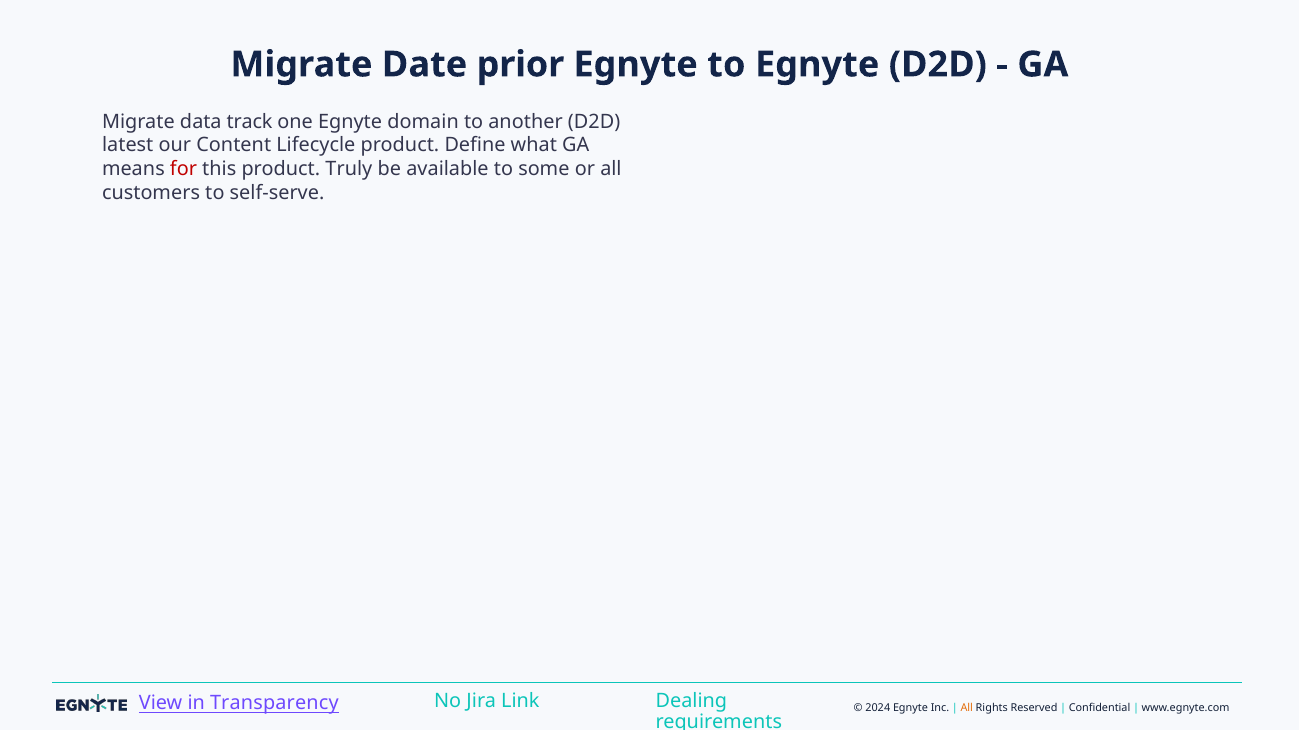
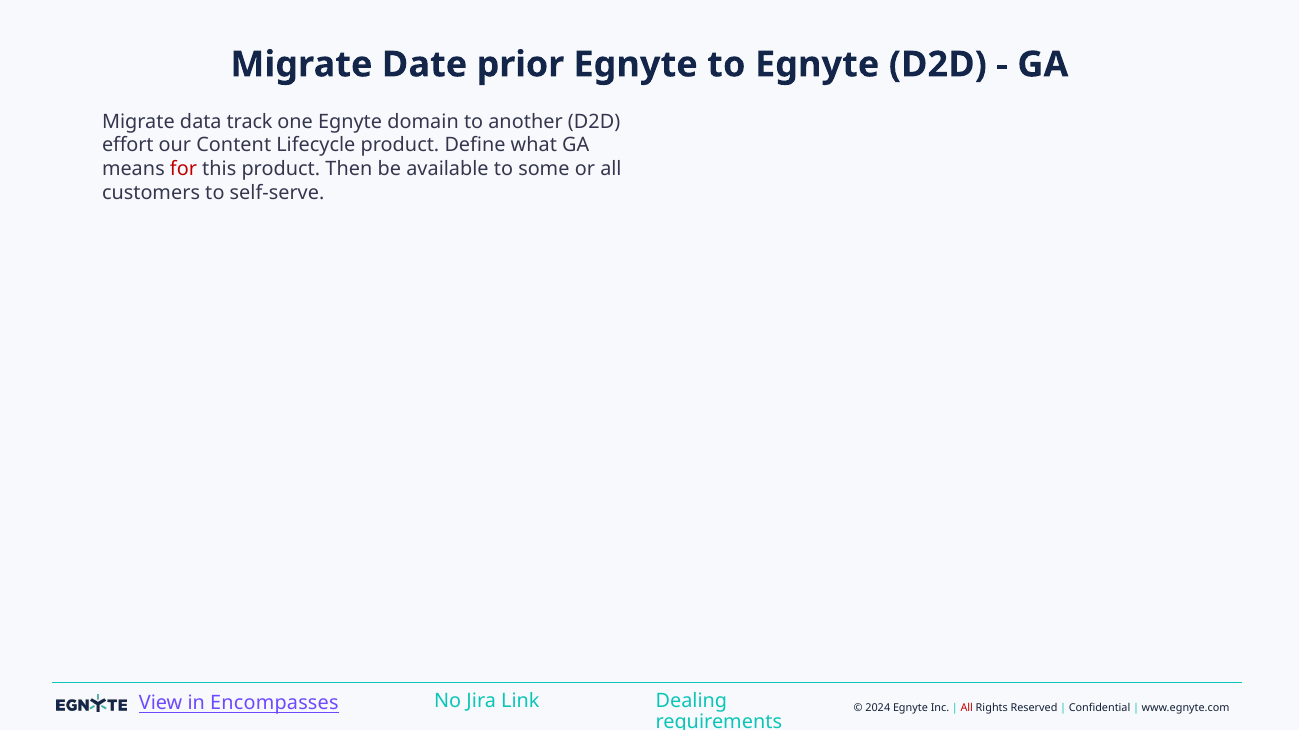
latest: latest -> effort (128, 145)
Truly: Truly -> Then (349, 169)
Transparency: Transparency -> Encompasses (274, 704)
All colour: orange -> red (967, 709)
